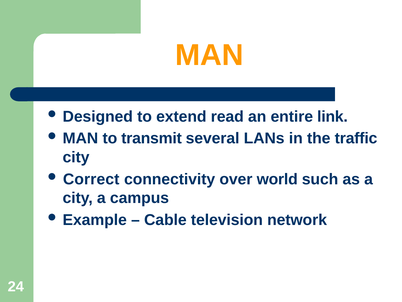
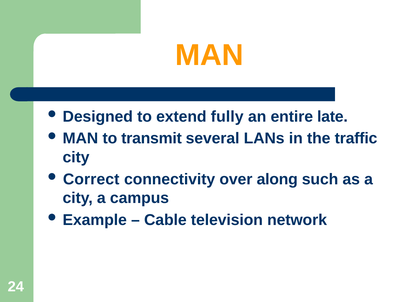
read: read -> fully (227, 116)
link: link -> late (332, 116)
world: world -> along (277, 179)
